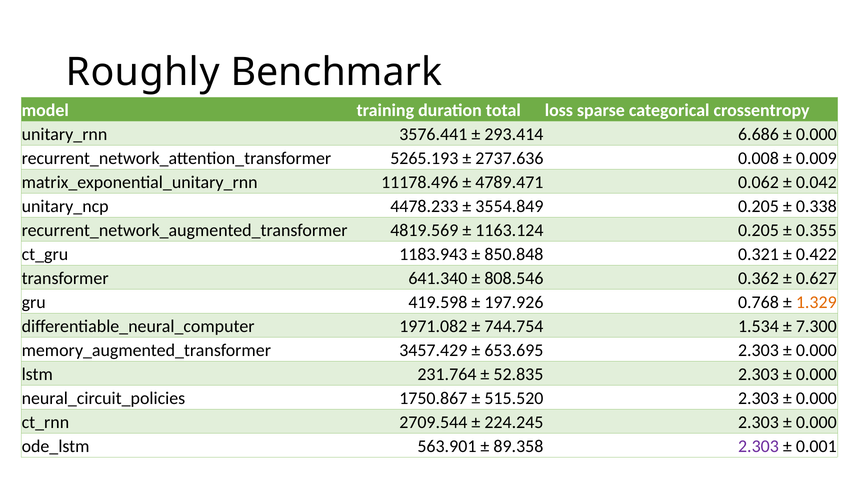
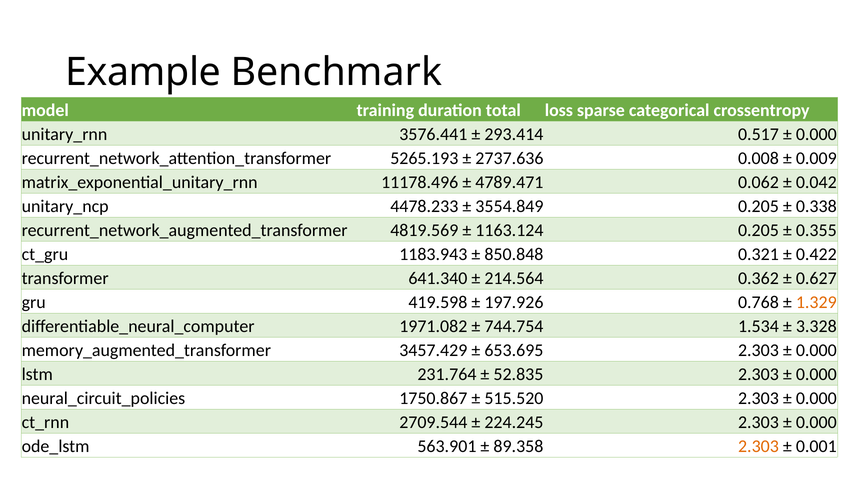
Roughly: Roughly -> Example (143, 72)
6.686: 6.686 -> 0.517 (758, 135)
808.546: 808.546 -> 214.564 (514, 278)
7.300: 7.300 -> 3.328 (816, 326)
2.303 colour: purple -> orange (758, 446)
